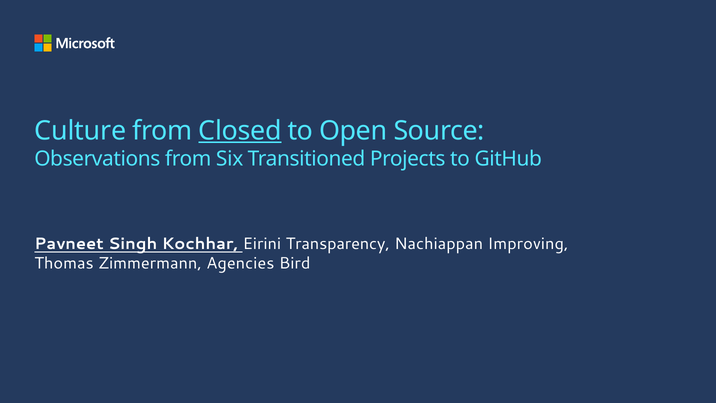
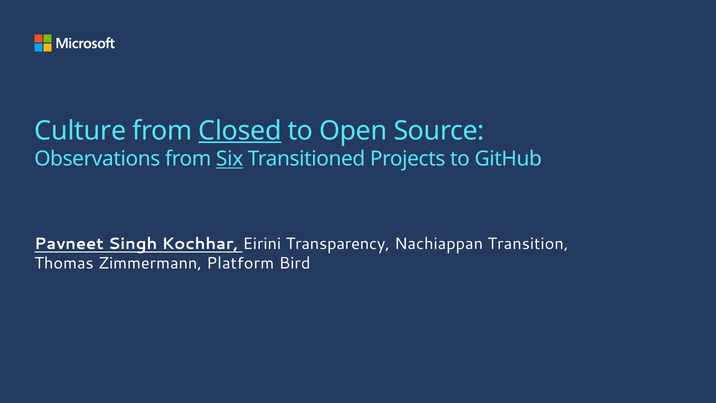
Six underline: none -> present (230, 159)
Improving: Improving -> Transition (528, 244)
Agencies: Agencies -> Platform (240, 263)
